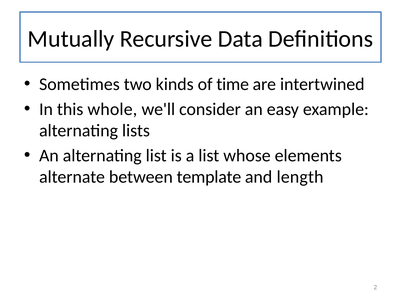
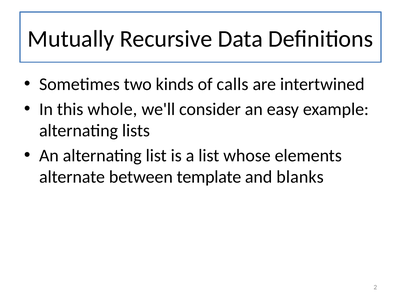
time: time -> calls (232, 84)
length: length -> blanks (300, 177)
